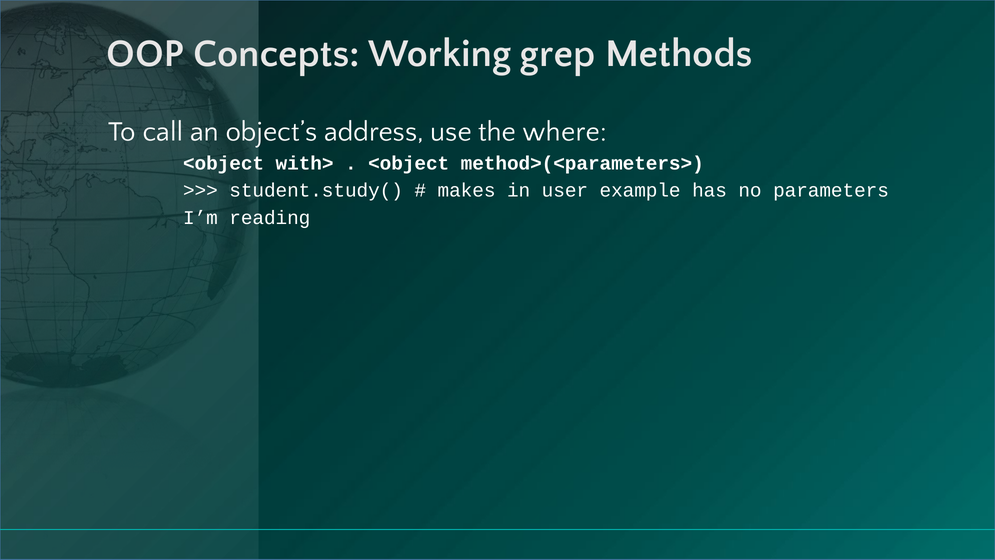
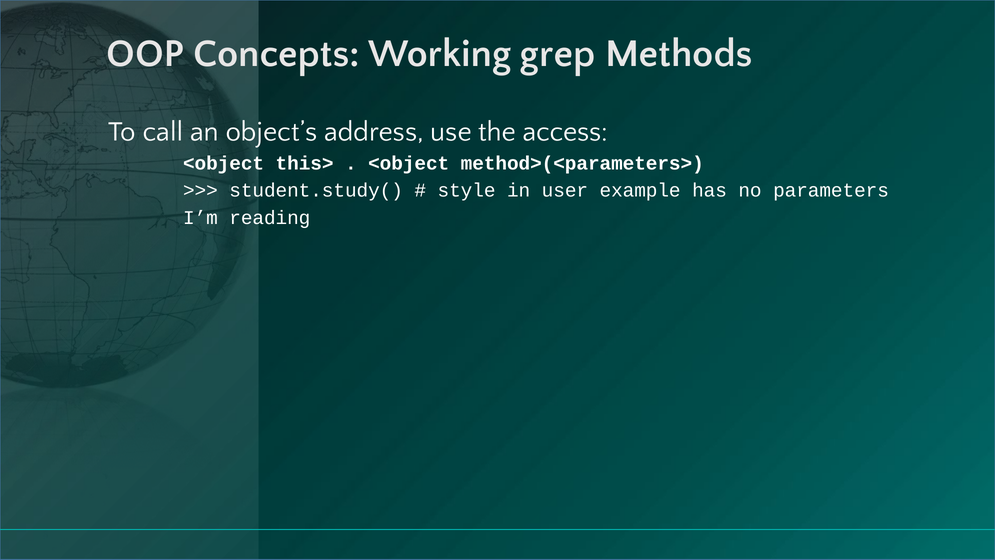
where: where -> access (565, 132)
with>: with> -> this> (305, 163)
makes: makes -> style (467, 190)
